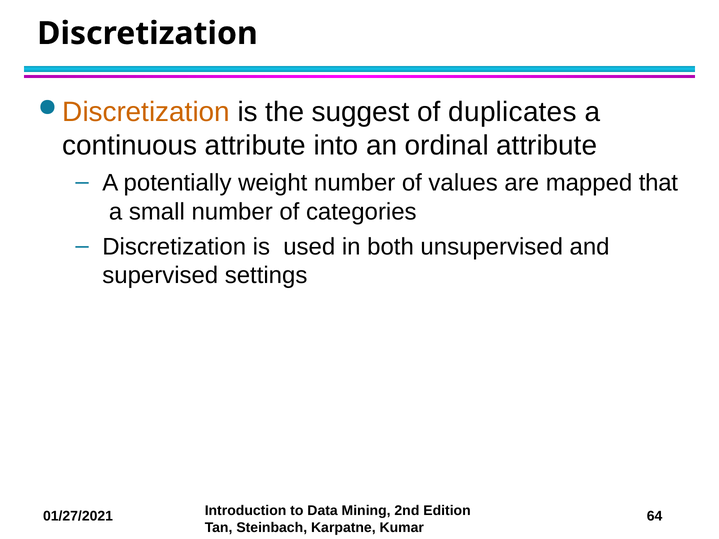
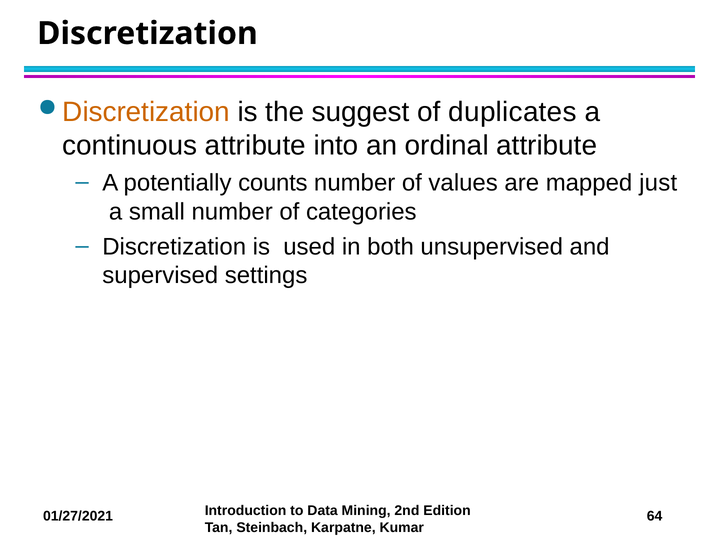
weight: weight -> counts (273, 183)
that: that -> just (658, 183)
